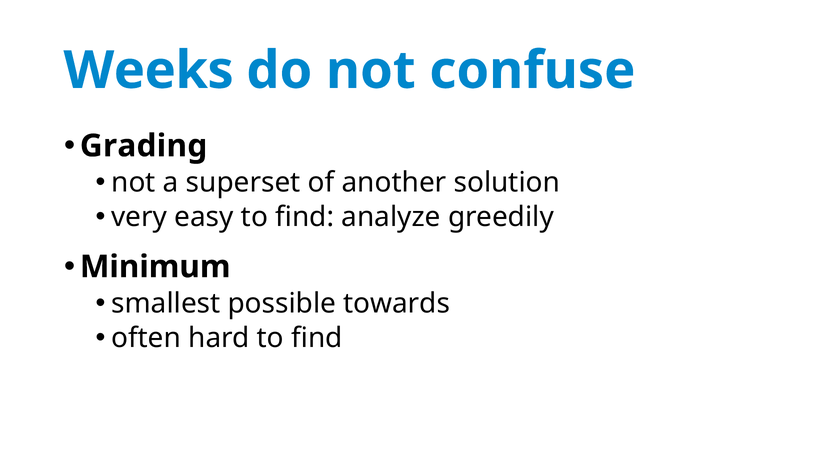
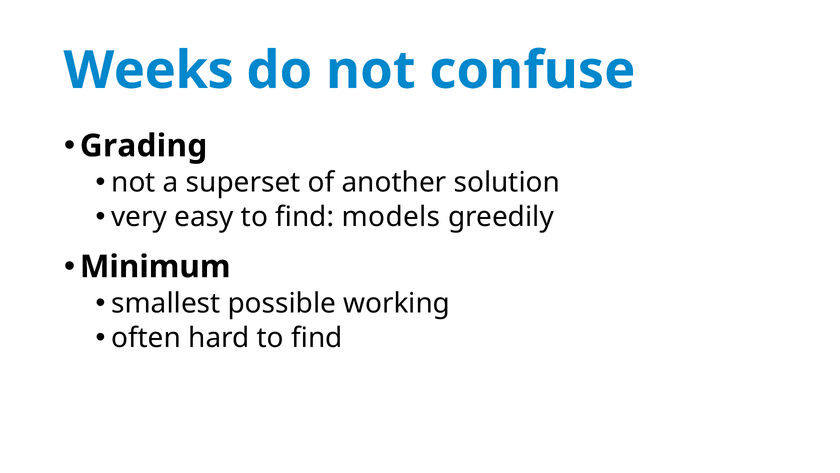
analyze: analyze -> models (391, 217)
towards: towards -> working (397, 303)
